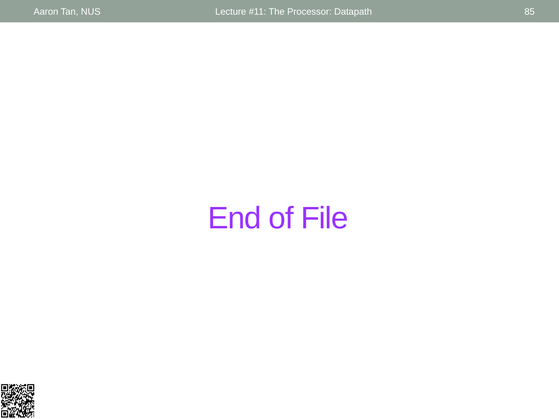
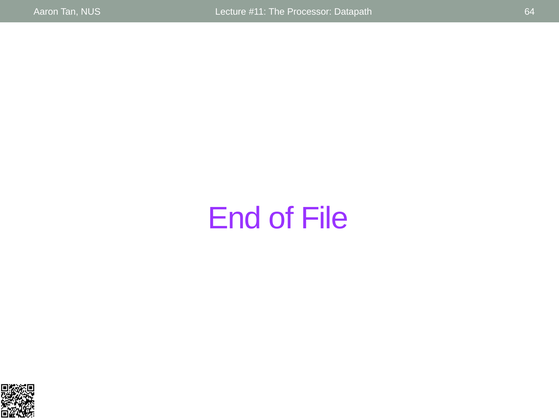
85: 85 -> 64 (530, 12)
